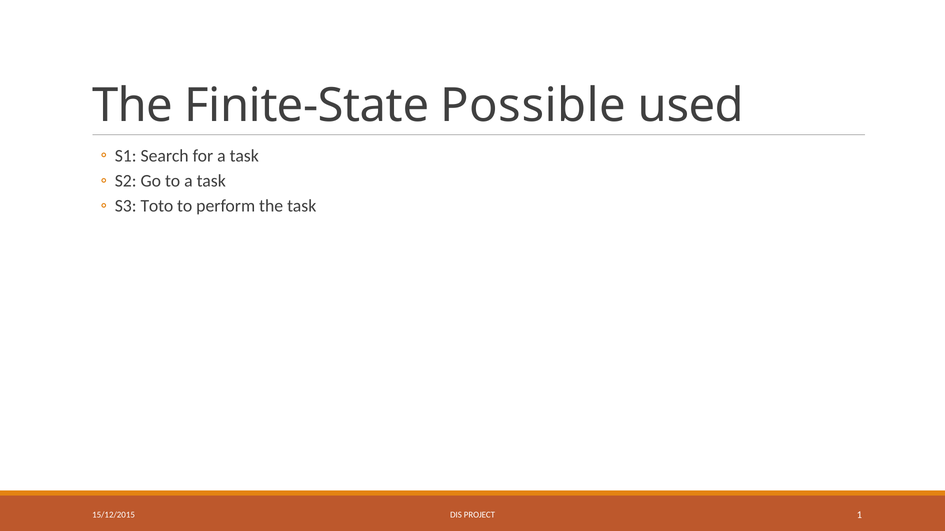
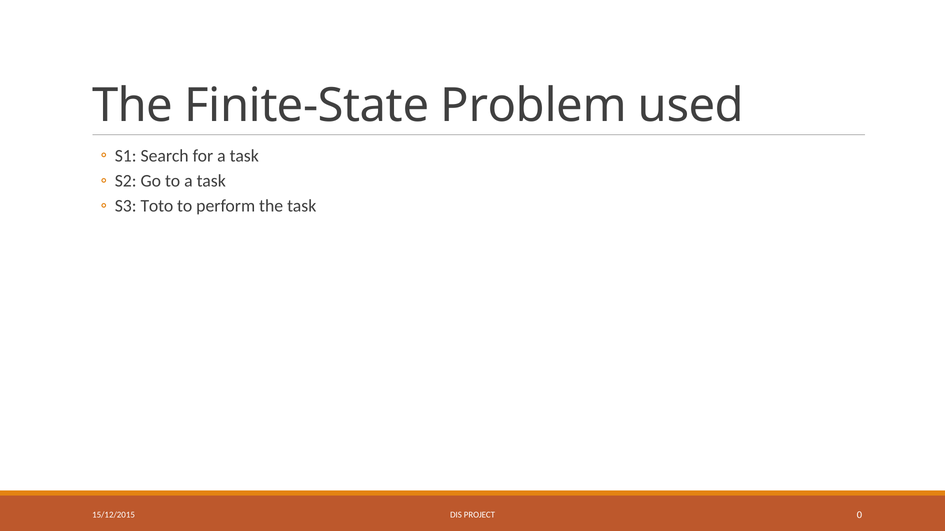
Possible: Possible -> Problem (534, 106)
1: 1 -> 0 (859, 515)
